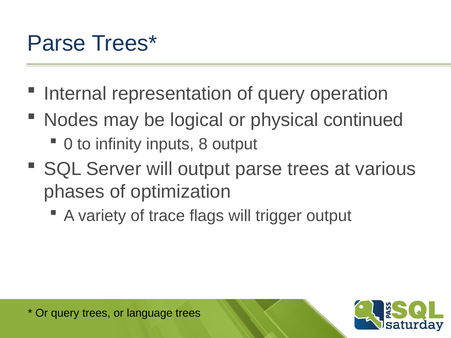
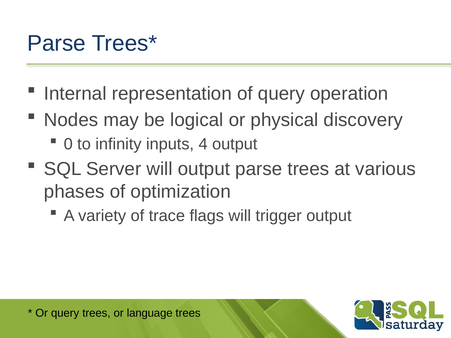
continued: continued -> discovery (363, 120)
8: 8 -> 4 (203, 144)
